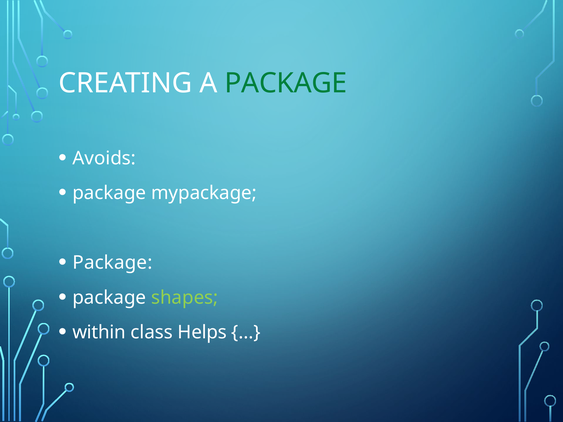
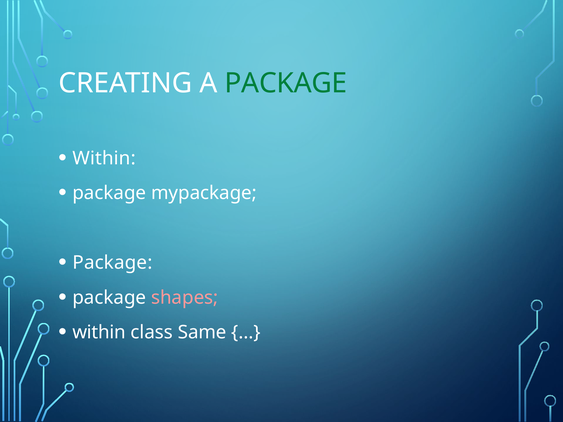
Avoids: Avoids -> Within (104, 158)
shapes colour: light green -> pink (185, 298)
Helps: Helps -> Same (202, 333)
